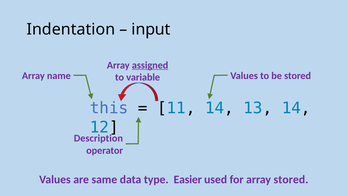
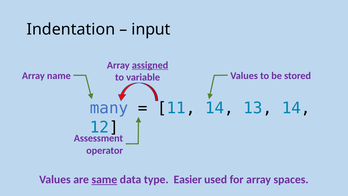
this: this -> many (109, 108)
Description: Description -> Assessment (98, 138)
same underline: none -> present (104, 179)
array stored: stored -> spaces (291, 179)
